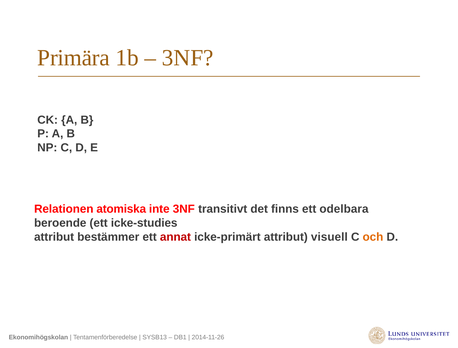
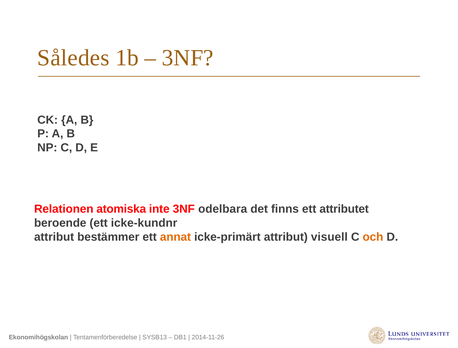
Primära: Primära -> Således (73, 58)
transitivt: transitivt -> odelbara (223, 209)
odelbara: odelbara -> attributet (344, 209)
icke-studies: icke-studies -> icke-kundnr (144, 223)
annat colour: red -> orange (175, 237)
